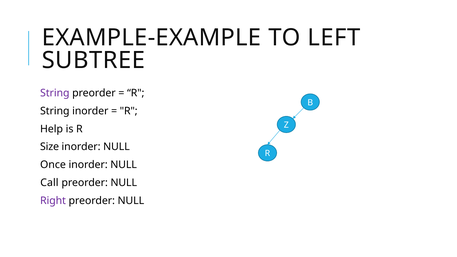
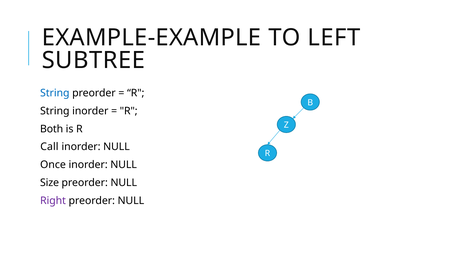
String colour: purple -> blue (55, 93)
Help: Help -> Both (52, 129)
Size: Size -> Call (49, 147)
Call: Call -> Size (50, 183)
